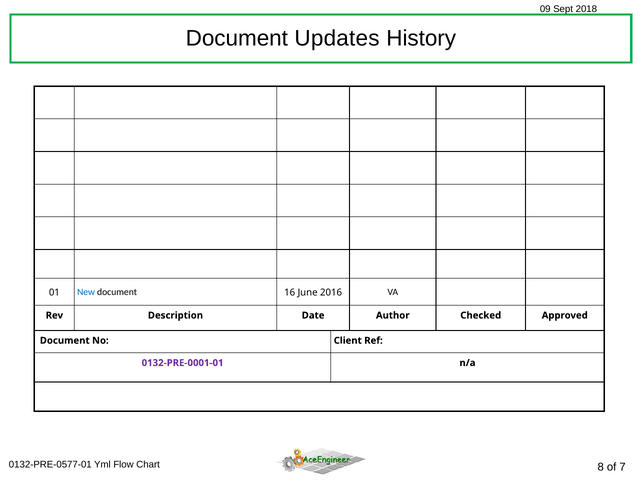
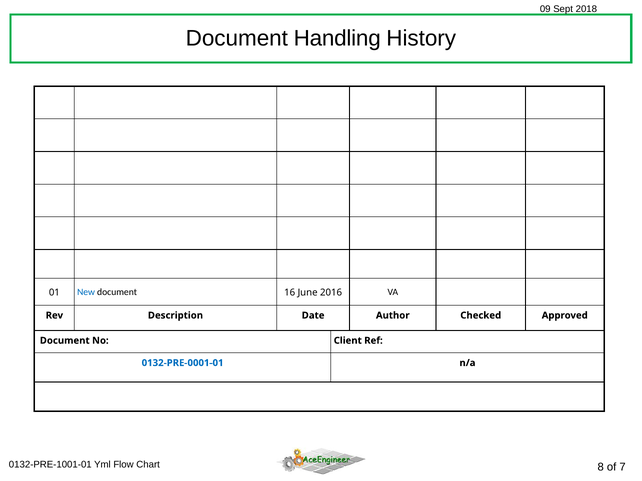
Updates: Updates -> Handling (337, 38)
0132-PRE-0001-01 colour: purple -> blue (183, 363)
0132-PRE-0577-01: 0132-PRE-0577-01 -> 0132-PRE-1001-01 (50, 465)
